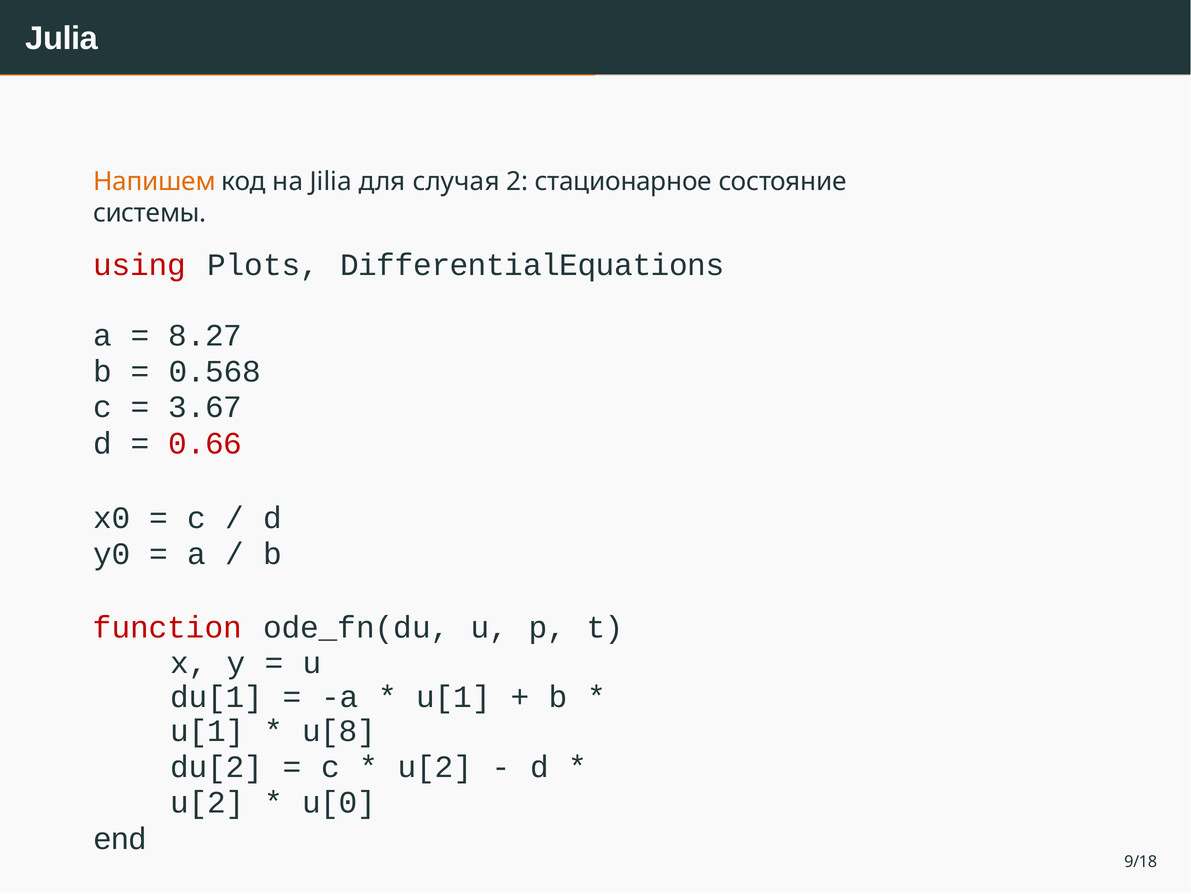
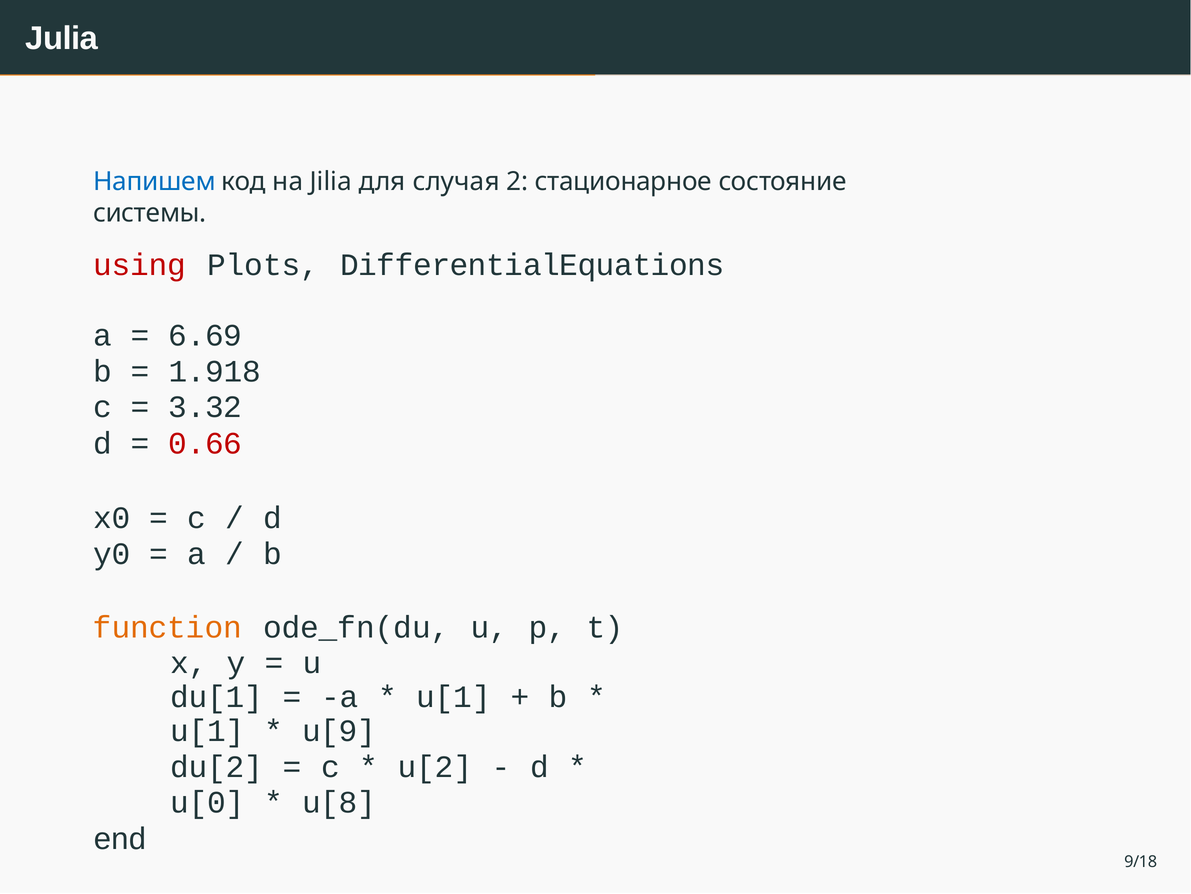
Напишем colour: orange -> blue (154, 182)
8.27: 8.27 -> 6.69 (205, 336)
0.568: 0.568 -> 1.918 (215, 371)
3.67: 3.67 -> 3.32 (205, 407)
function colour: red -> orange (167, 627)
u[8: u[8 -> u[9 (339, 731)
u[2: u[2 -> u[0 (207, 803)
u[0: u[0 -> u[8 (339, 803)
